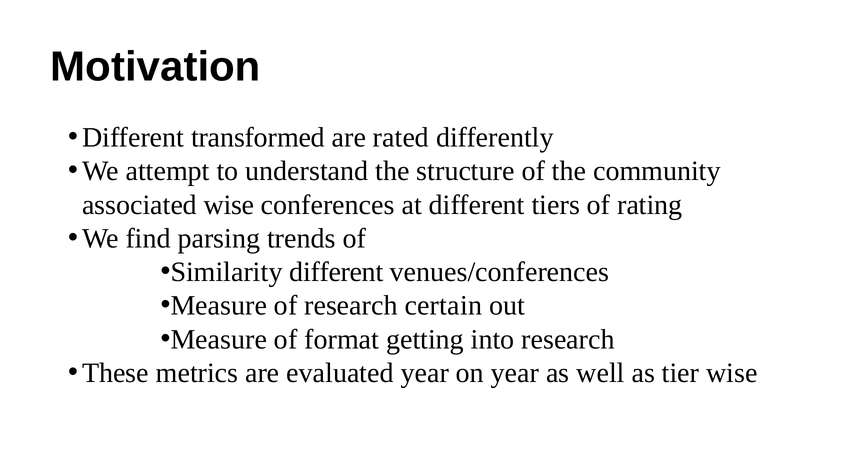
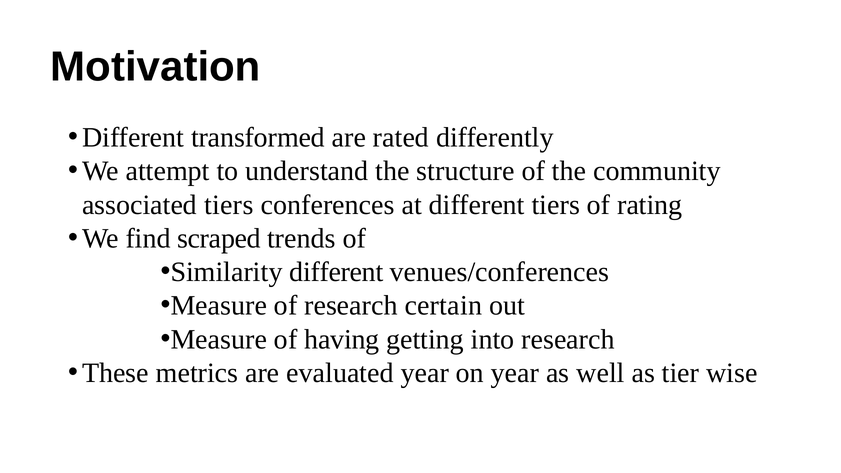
associated wise: wise -> tiers (229, 205)
parsing: parsing -> scraped (219, 239)
format: format -> having (342, 339)
